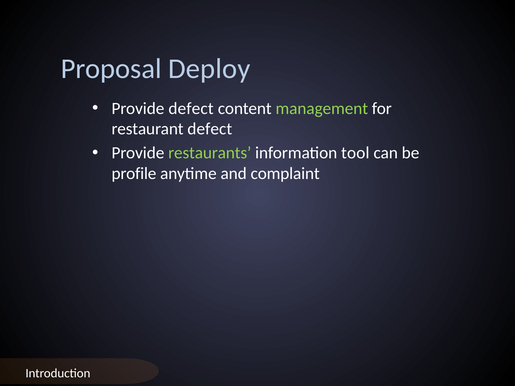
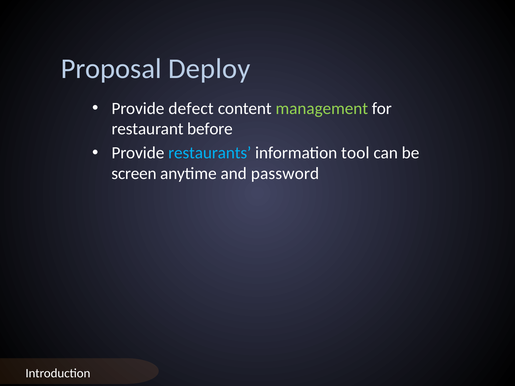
restaurant defect: defect -> before (210, 129)
restaurants colour: light green -> light blue (210, 153)
profile: profile -> screen (134, 174)
complaint: complaint -> password (285, 174)
